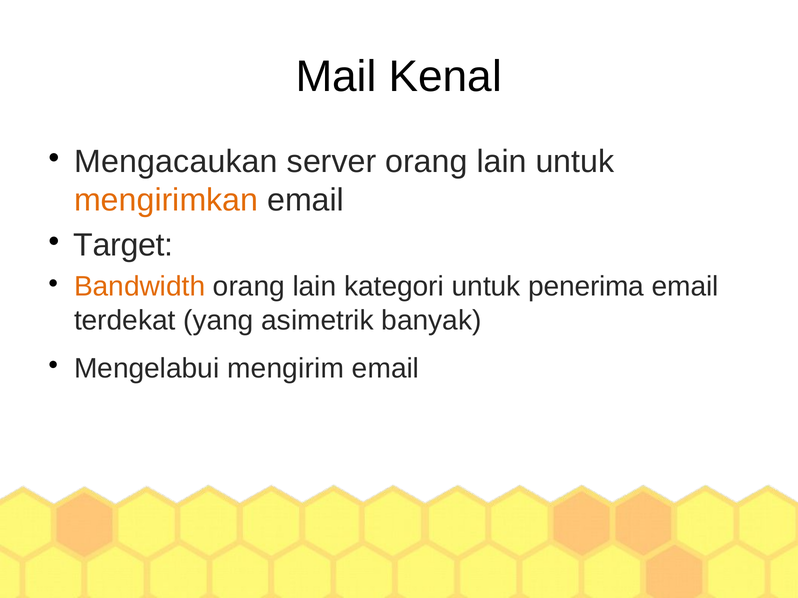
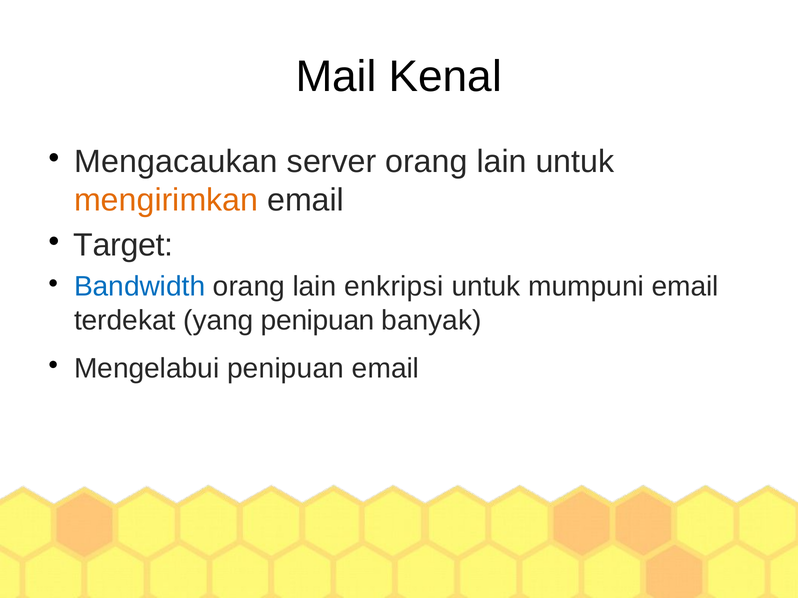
Bandwidth colour: orange -> blue (140, 287)
kategori: kategori -> enkripsi (394, 287)
penerima: penerima -> mumpuni (586, 287)
yang asimetrik: asimetrik -> penipuan (318, 321)
Mengelabui mengirim: mengirim -> penipuan (286, 369)
